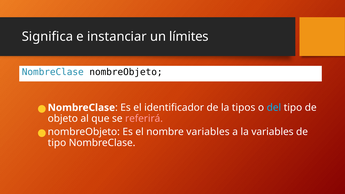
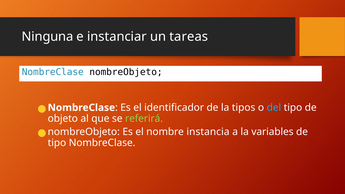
Significa: Significa -> Ninguna (48, 37)
límites: límites -> tareas (189, 37)
referirá colour: pink -> light green (144, 119)
nombre variables: variables -> instancia (208, 132)
